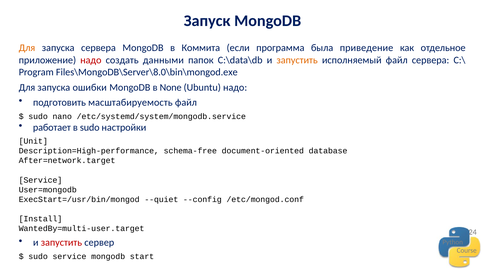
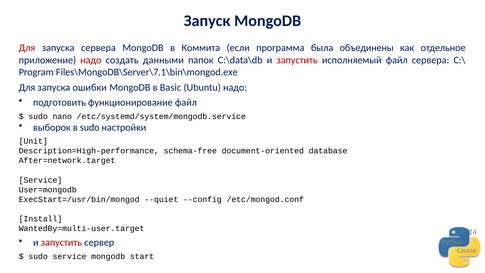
Для colour: orange -> red (27, 48)
приведение: приведение -> объединены (367, 48)
запустить colour: orange -> red (297, 60)
Files\MongoDB\Server\8.0\bin\mongod.exe: Files\MongoDB\Server\8.0\bin\mongod.exe -> Files\MongoDB\Server\7.1\bin\mongod.exe (147, 72)
None: None -> Basic (171, 87)
масштабируемость: масштабируемость -> функционирование (130, 102)
работает: работает -> выборок (52, 127)
